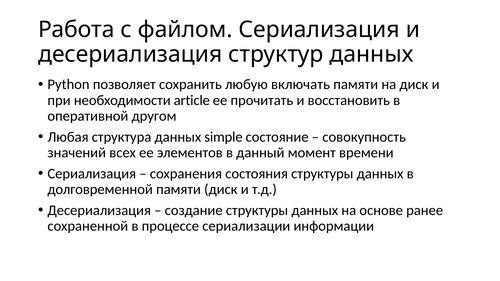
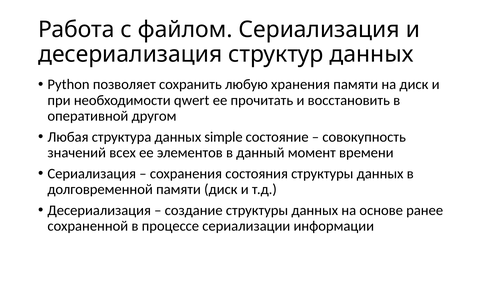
включать: включать -> хранения (301, 85)
article: article -> qwert (192, 100)
